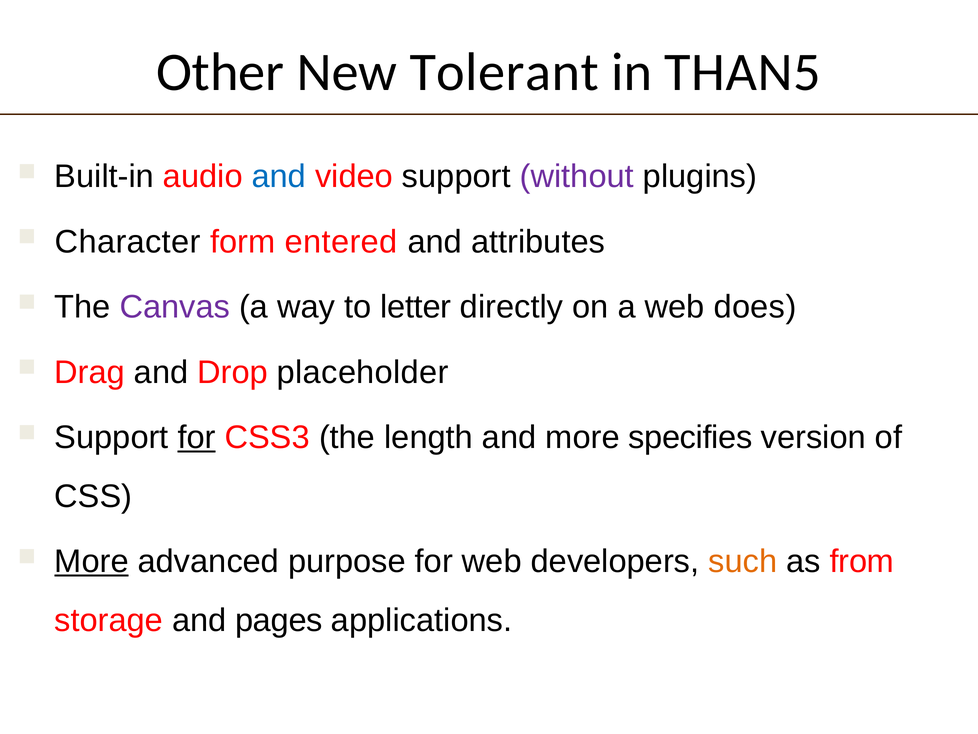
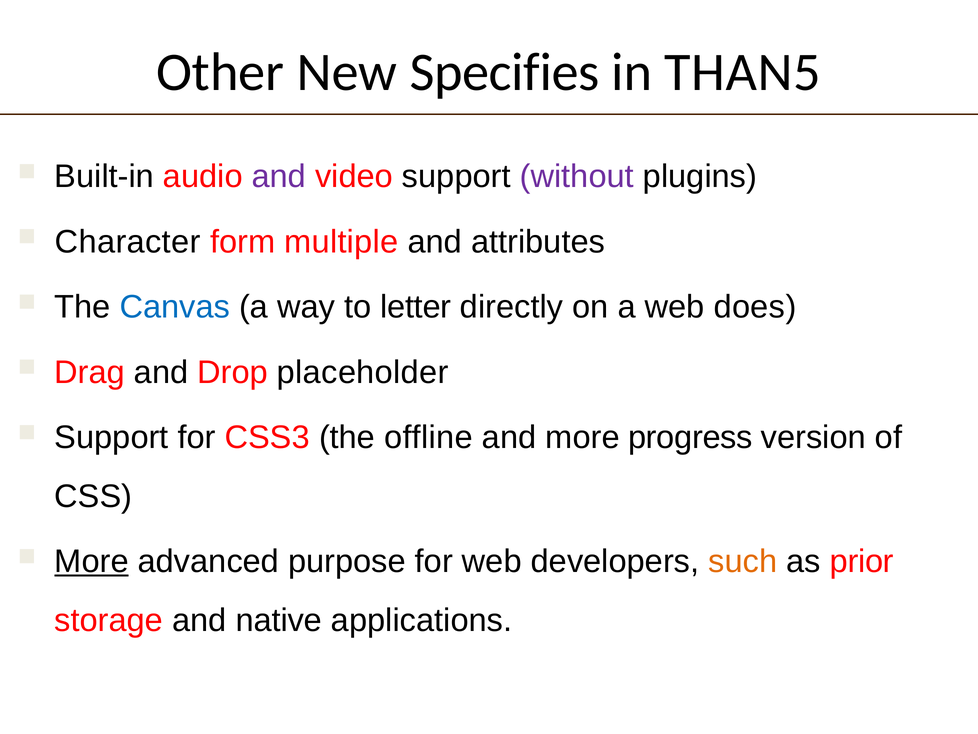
Tolerant: Tolerant -> Specifies (504, 72)
and colour: blue -> purple (279, 177)
entered: entered -> multiple (341, 242)
Canvas colour: purple -> blue (175, 307)
for underline: present -> none (197, 437)
length: length -> offline (428, 437)
specifies: specifies -> progress (690, 437)
from: from -> prior (862, 561)
pages: pages -> native (279, 620)
